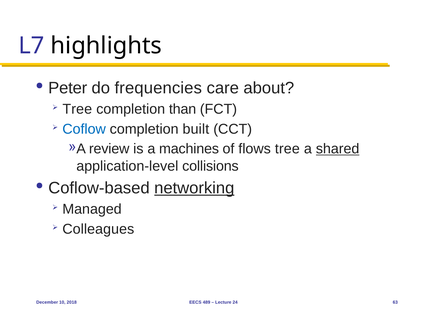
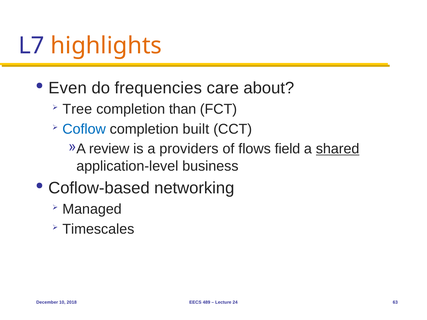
highlights colour: black -> orange (106, 46)
Peter: Peter -> Even (68, 88)
machines: machines -> providers (189, 149)
flows tree: tree -> field (287, 149)
collisions: collisions -> business (210, 166)
networking underline: present -> none (194, 188)
Colleagues: Colleagues -> Timescales (98, 229)
